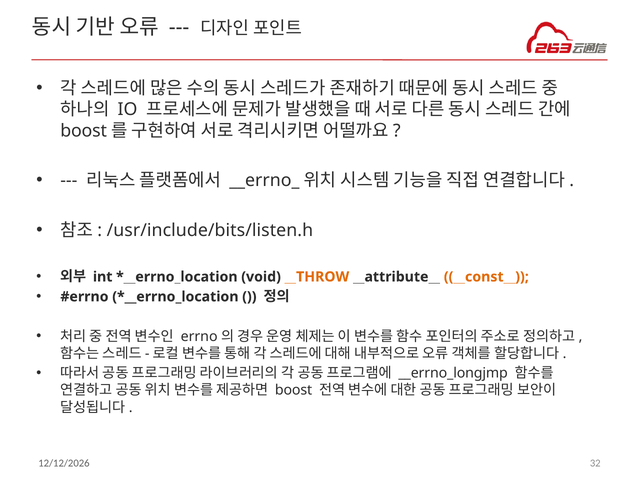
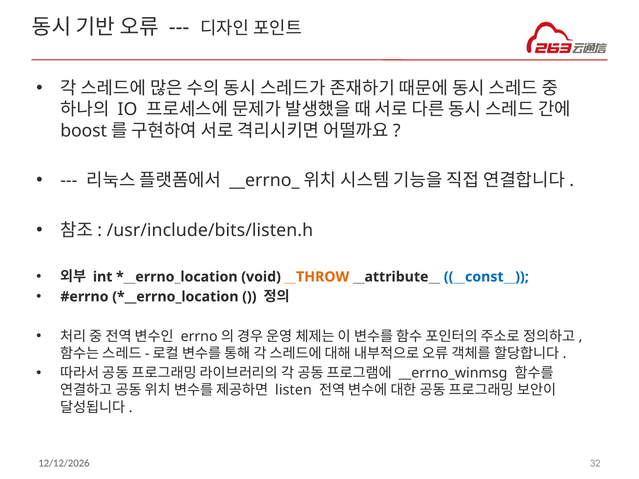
__const__ colour: orange -> blue (486, 277)
__errno_longjmp: __errno_longjmp -> __errno_winmsg (453, 373)
boost: boost -> listen (293, 391)
